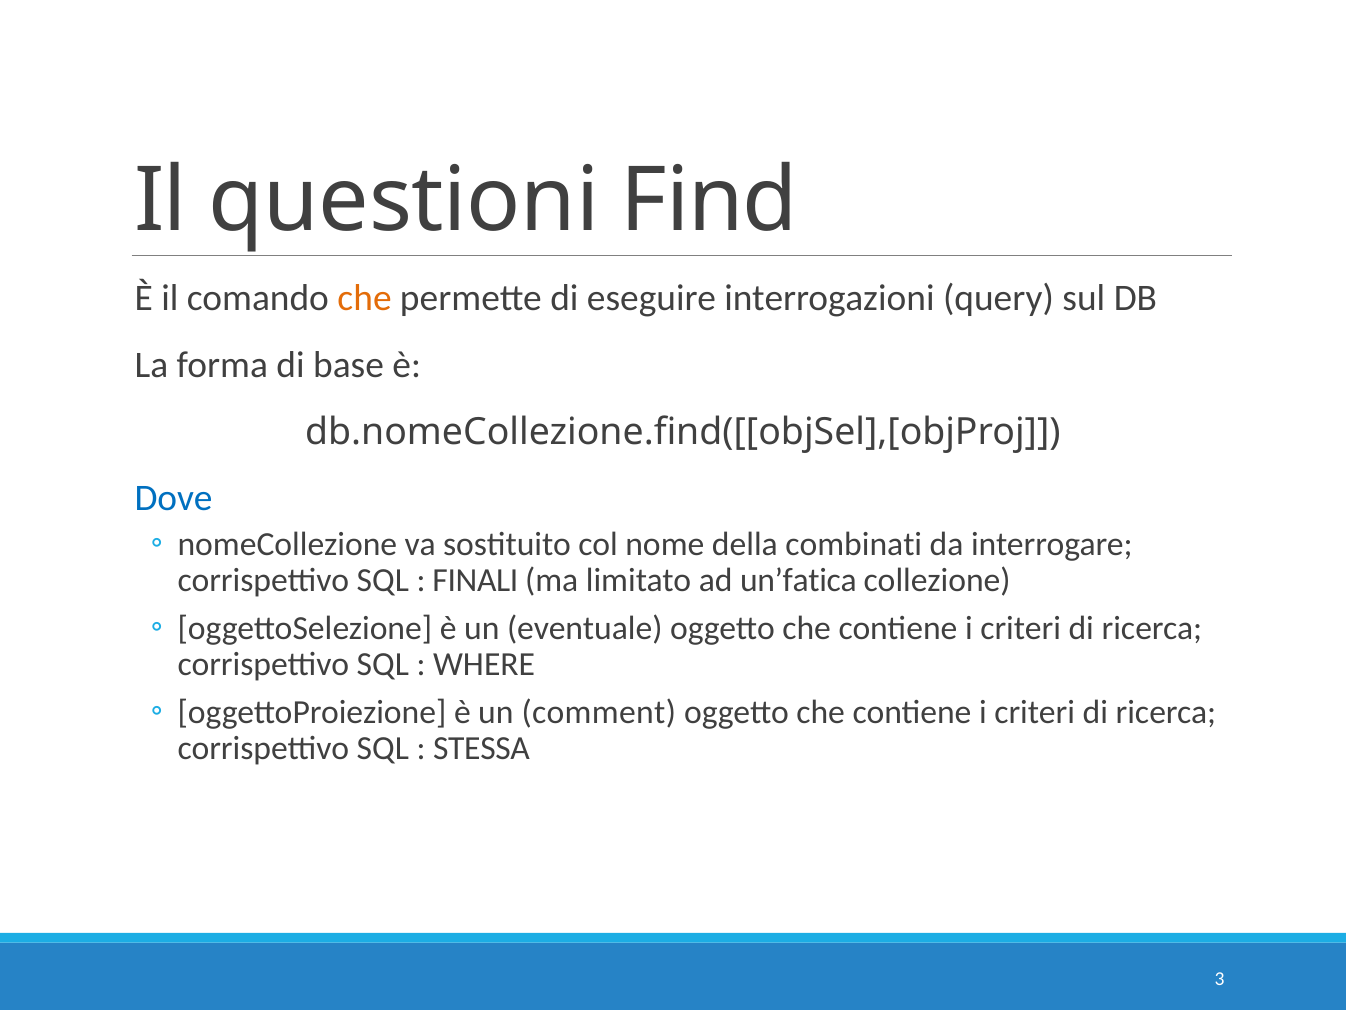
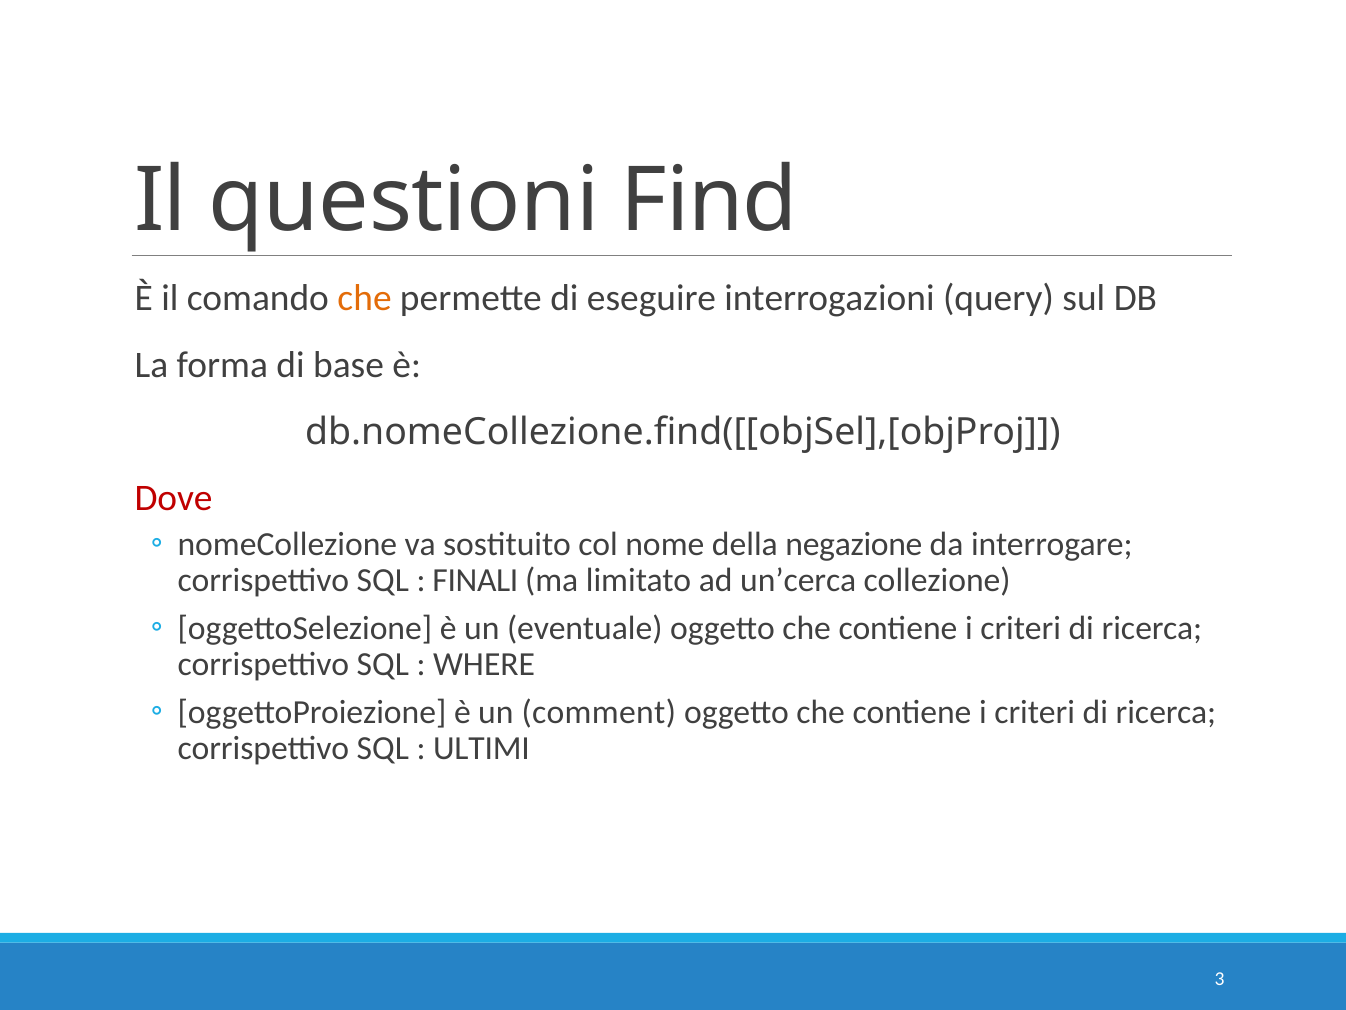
Dove colour: blue -> red (173, 498)
combinati: combinati -> negazione (854, 544)
un’fatica: un’fatica -> un’cerca (798, 580)
STESSA: STESSA -> ULTIMI (481, 748)
